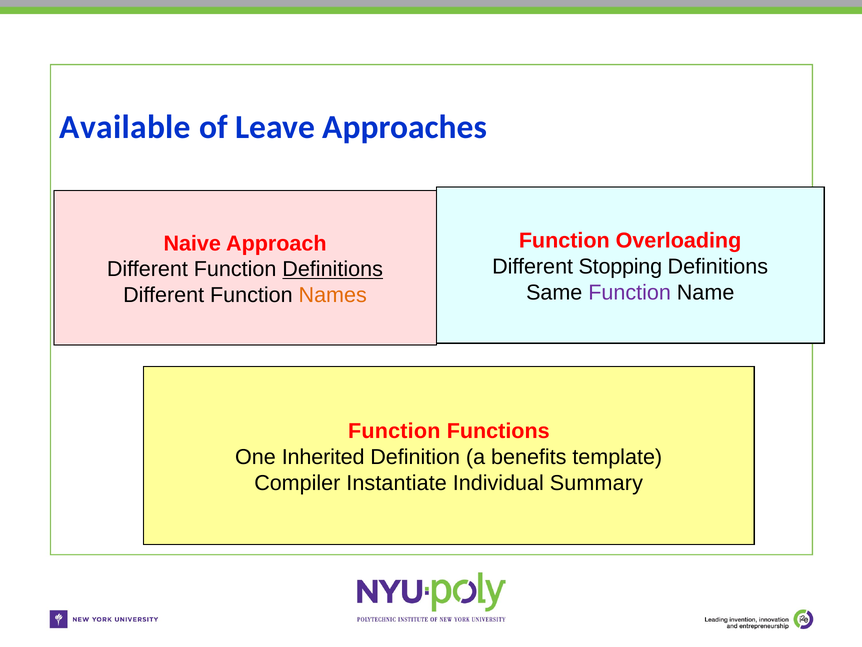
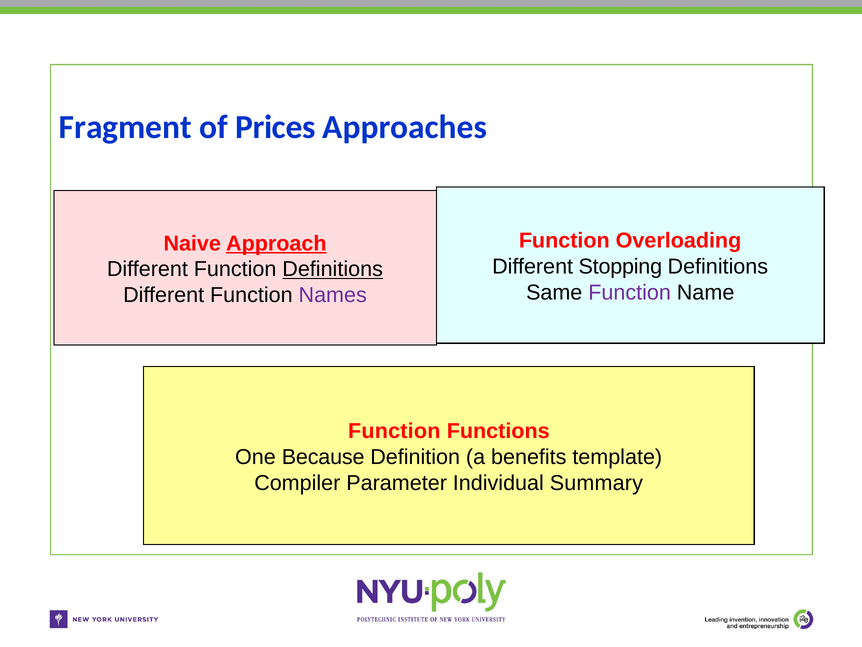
Available: Available -> Fragment (125, 127)
Leave: Leave -> Prices (275, 127)
Approach underline: none -> present (276, 243)
Names colour: orange -> purple (333, 295)
Inherited: Inherited -> Because (323, 457)
Instantiate: Instantiate -> Parameter (397, 483)
